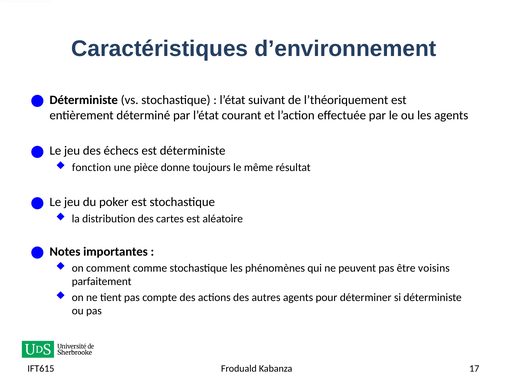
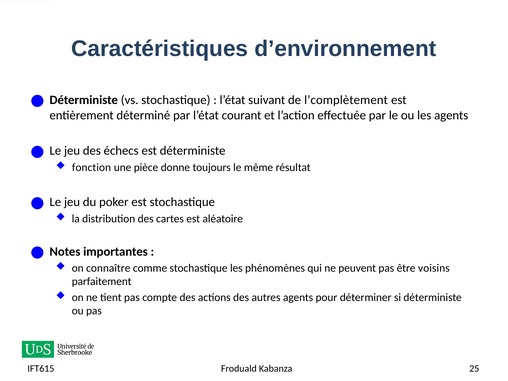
l’théoriquement: l’théoriquement -> l’complètement (346, 100)
comment: comment -> connaître (108, 268)
17: 17 -> 25 (474, 368)
